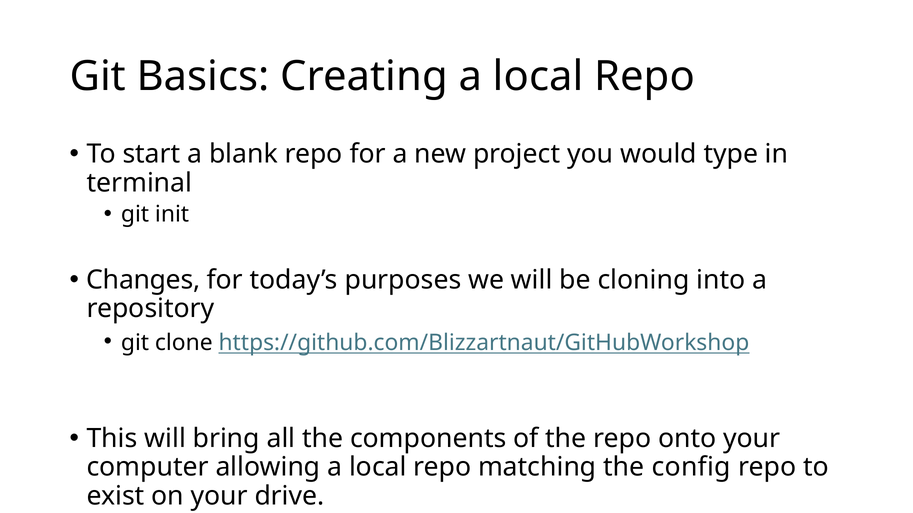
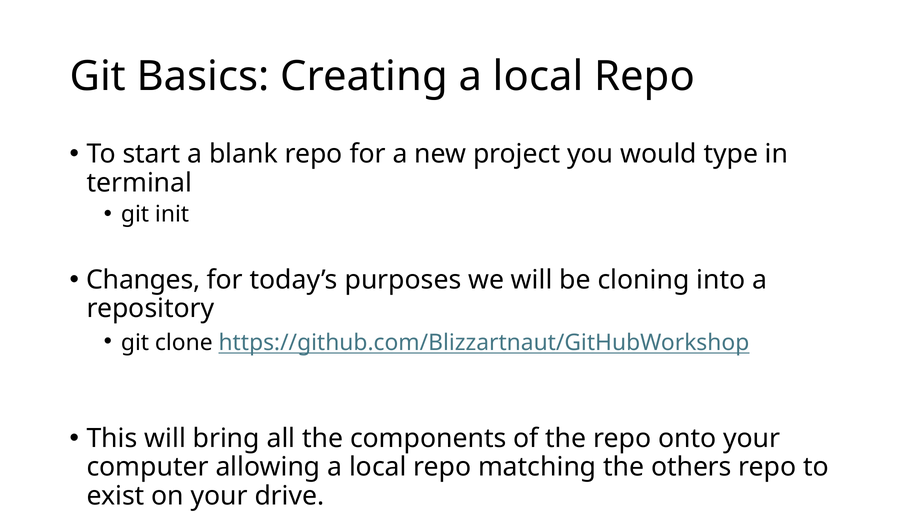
config: config -> others (691, 468)
